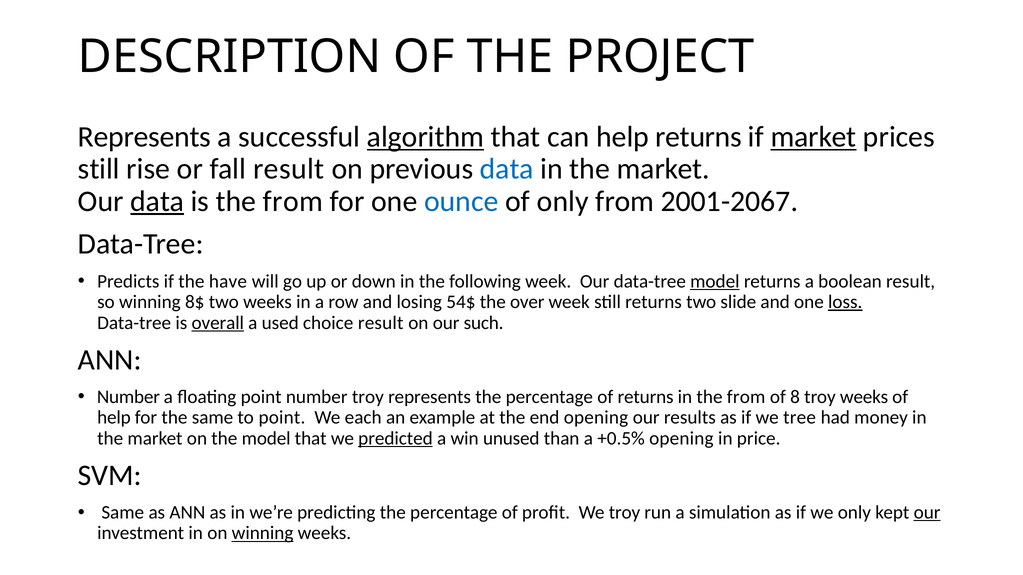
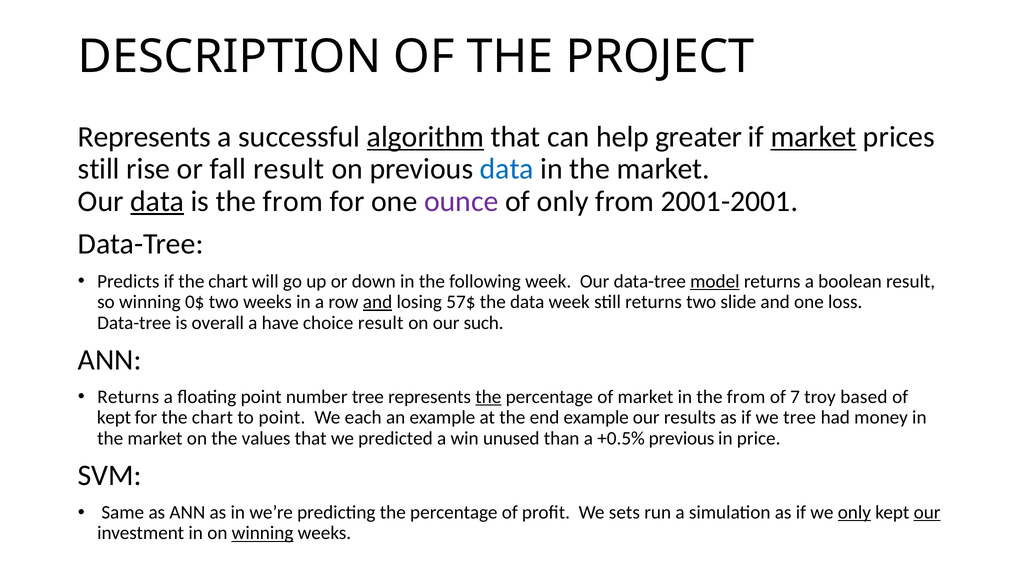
help returns: returns -> greater (699, 137)
ounce colour: blue -> purple (461, 201)
2001-2067: 2001-2067 -> 2001-2001 (729, 201)
if the have: have -> chart (228, 281)
8$: 8$ -> 0$ (195, 302)
and underline: none -> present (378, 302)
54$: 54$ -> 57$ (461, 302)
the over: over -> data (527, 302)
loss underline: present -> none (845, 302)
overall underline: present -> none (218, 323)
used: used -> have (280, 323)
Number: Number -> Returns (128, 397)
number troy: troy -> tree (368, 397)
the underline: none -> present (488, 397)
of returns: returns -> market (646, 397)
8: 8 -> 7 (795, 397)
troy weeks: weeks -> based (864, 397)
help: help -> kept (114, 418)
for the same: same -> chart (212, 418)
end opening: opening -> example (596, 418)
the model: model -> values (266, 439)
predicted underline: present -> none (395, 439)
+0.5% opening: opening -> previous (682, 439)
We troy: troy -> sets (624, 513)
only underline: none -> present (854, 513)
